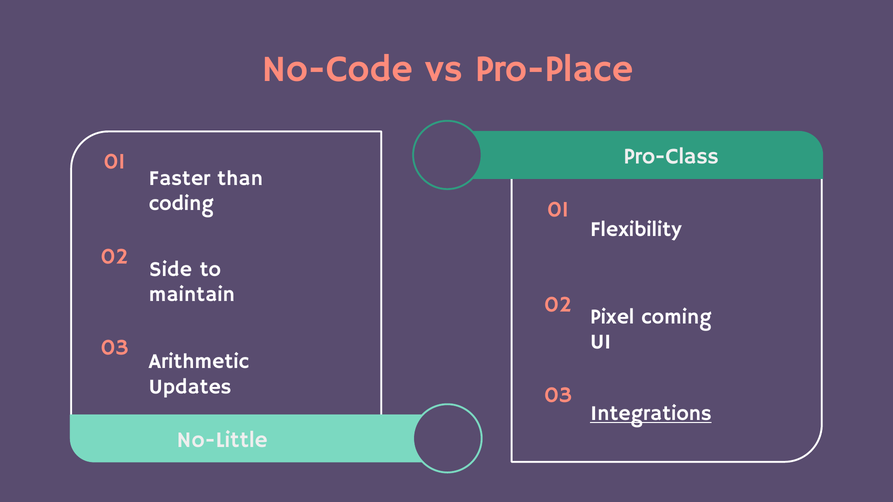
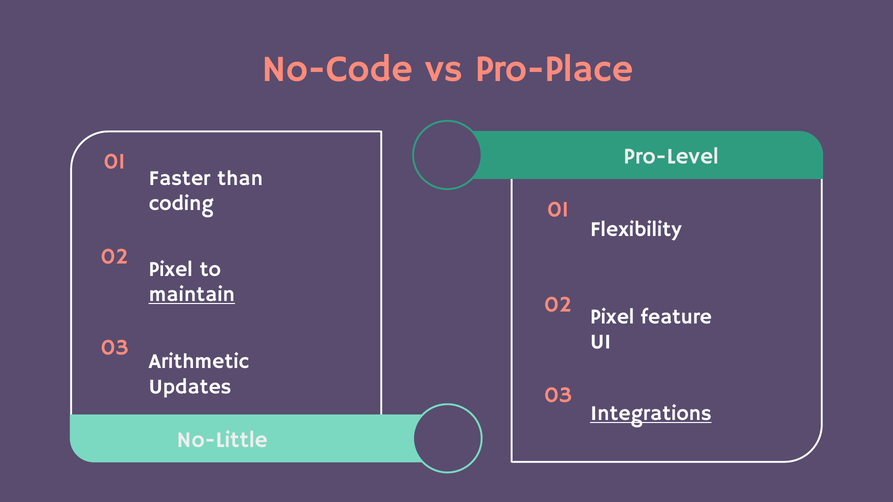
Pro-Class: Pro-Class -> Pro-Level (671, 157)
Side: Side -> Pixel (171, 269)
maintain underline: none -> present (192, 295)
coming: coming -> feature (677, 317)
